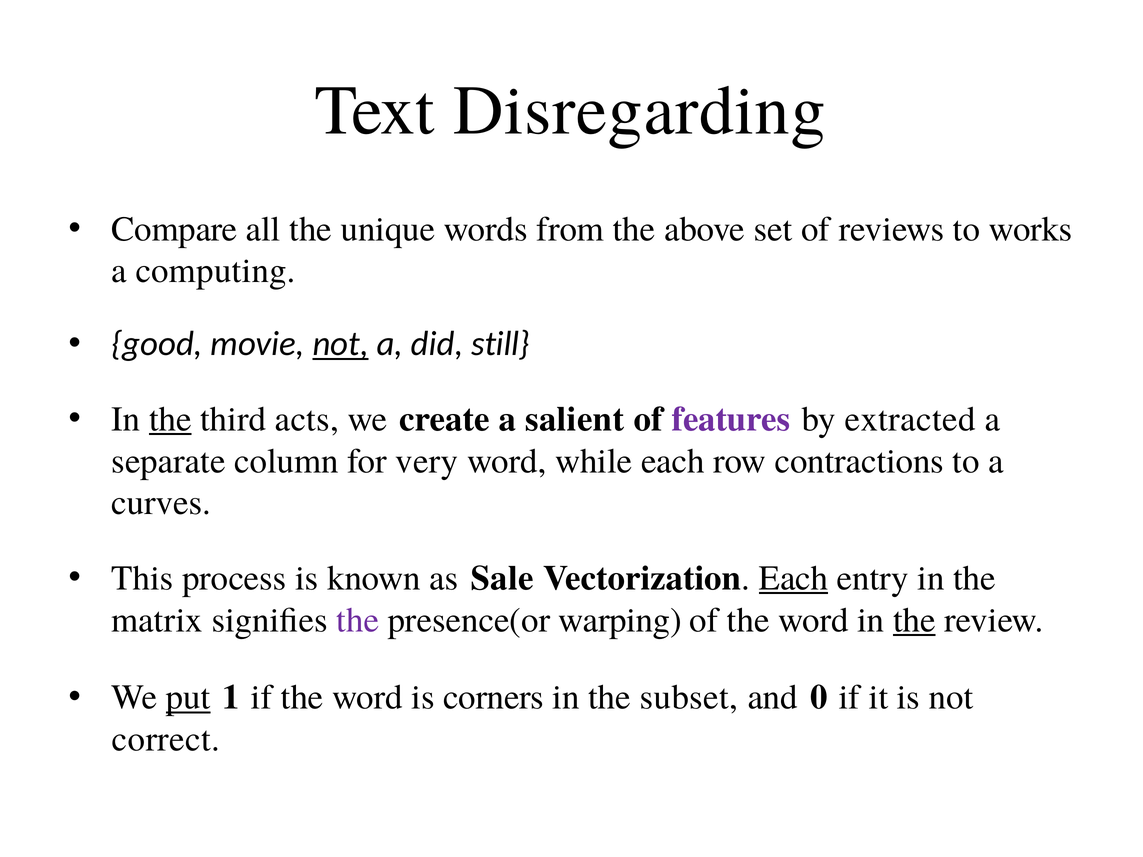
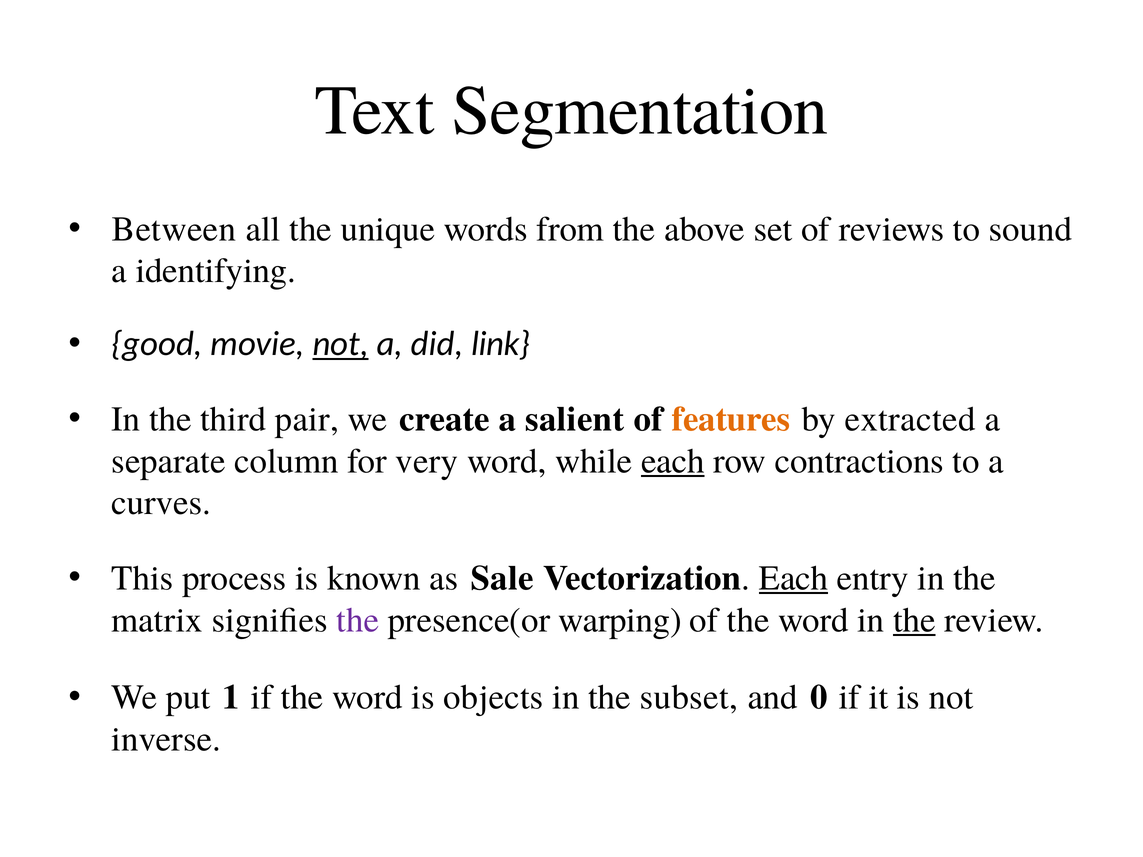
Disregarding: Disregarding -> Segmentation (640, 111)
Compare: Compare -> Between (174, 229)
works: works -> sound (1030, 229)
computing: computing -> identifying (216, 271)
still: still -> link (501, 344)
the underline: present -> none (170, 419)
acts: acts -> pair (307, 419)
features colour: purple -> orange (731, 419)
each underline: none -> present (673, 461)
put underline: present -> none (188, 698)
corners: corners -> objects (493, 698)
correct: correct -> inverse (166, 740)
